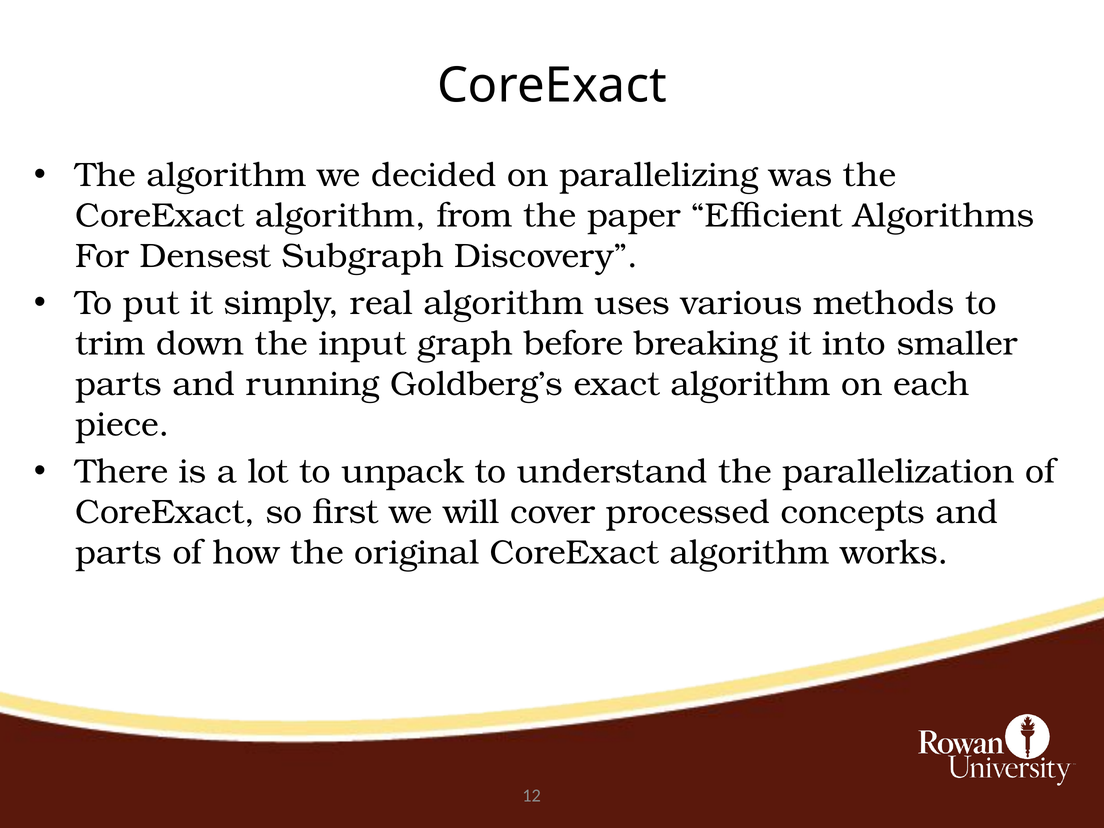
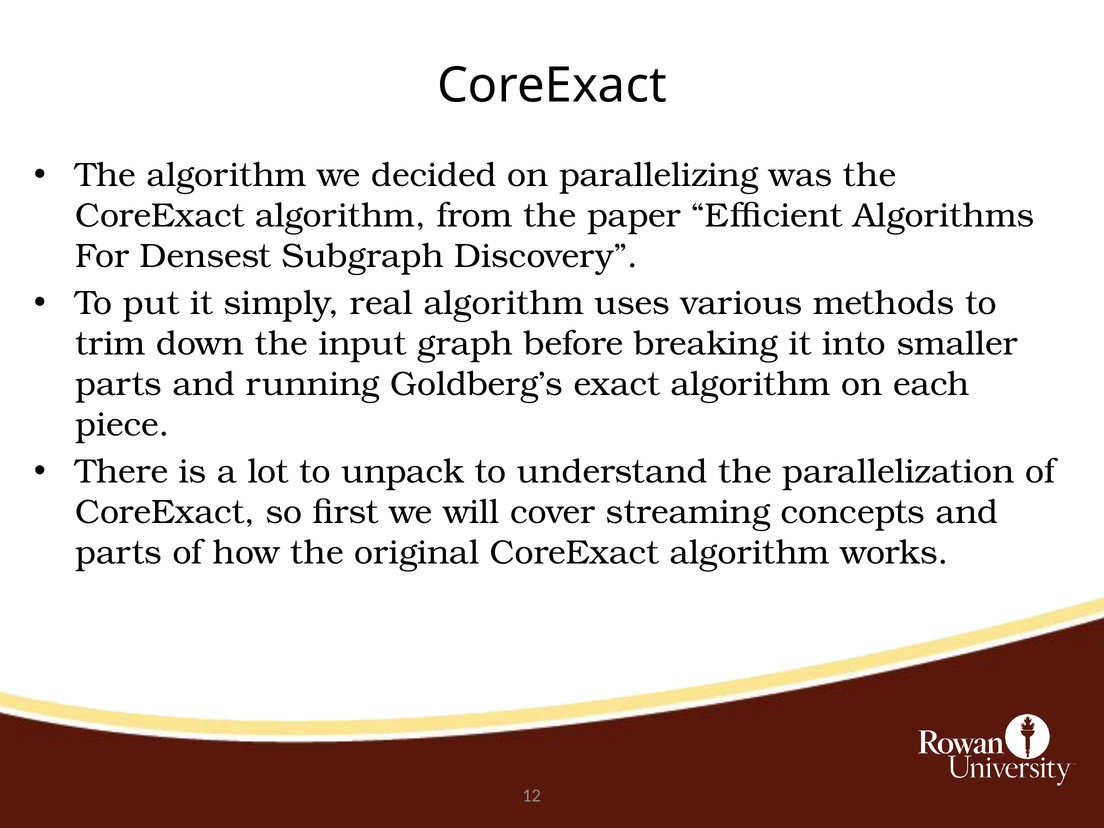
processed: processed -> streaming (688, 512)
